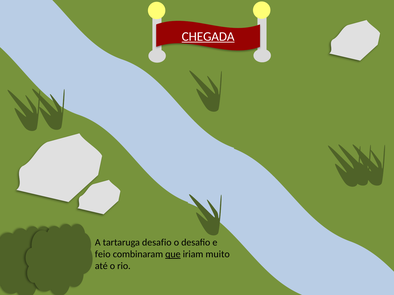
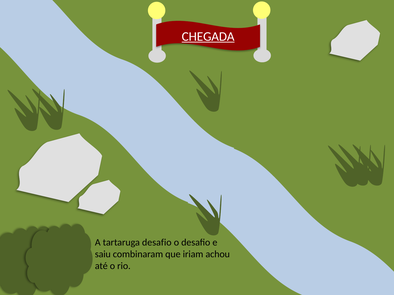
feio: feio -> saiu (103, 255)
que underline: present -> none (173, 255)
muito: muito -> achou (218, 255)
